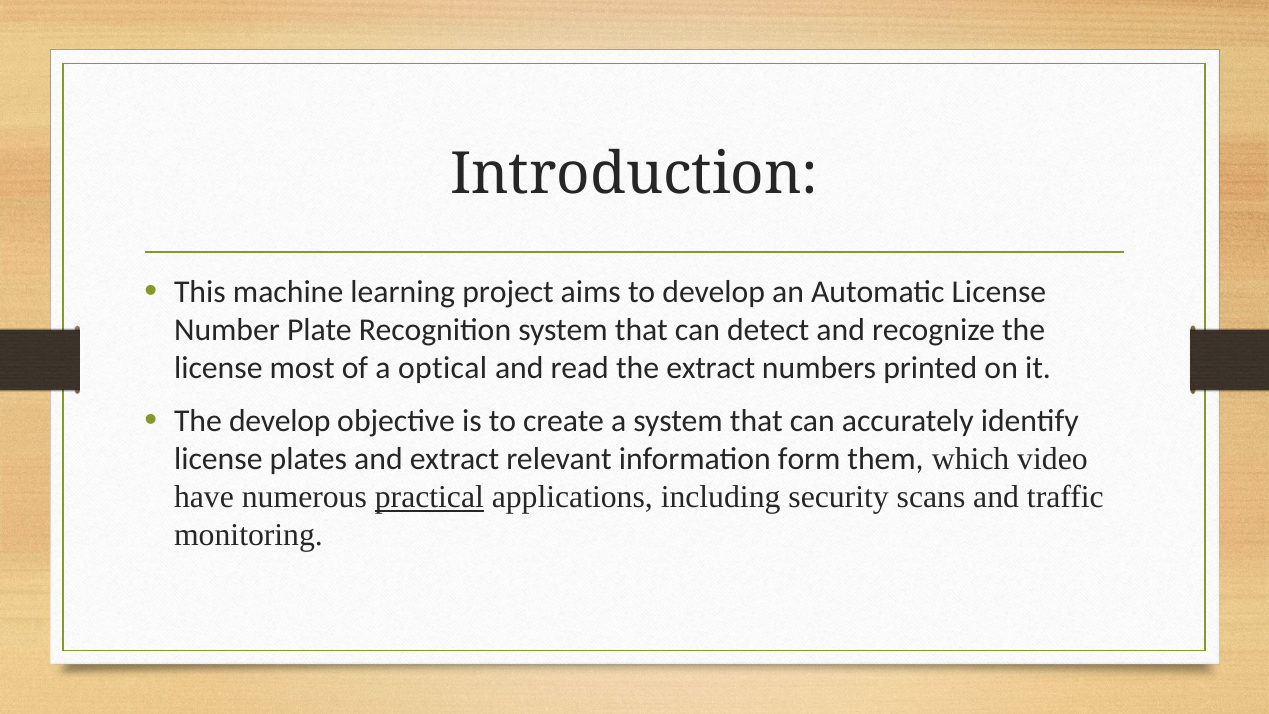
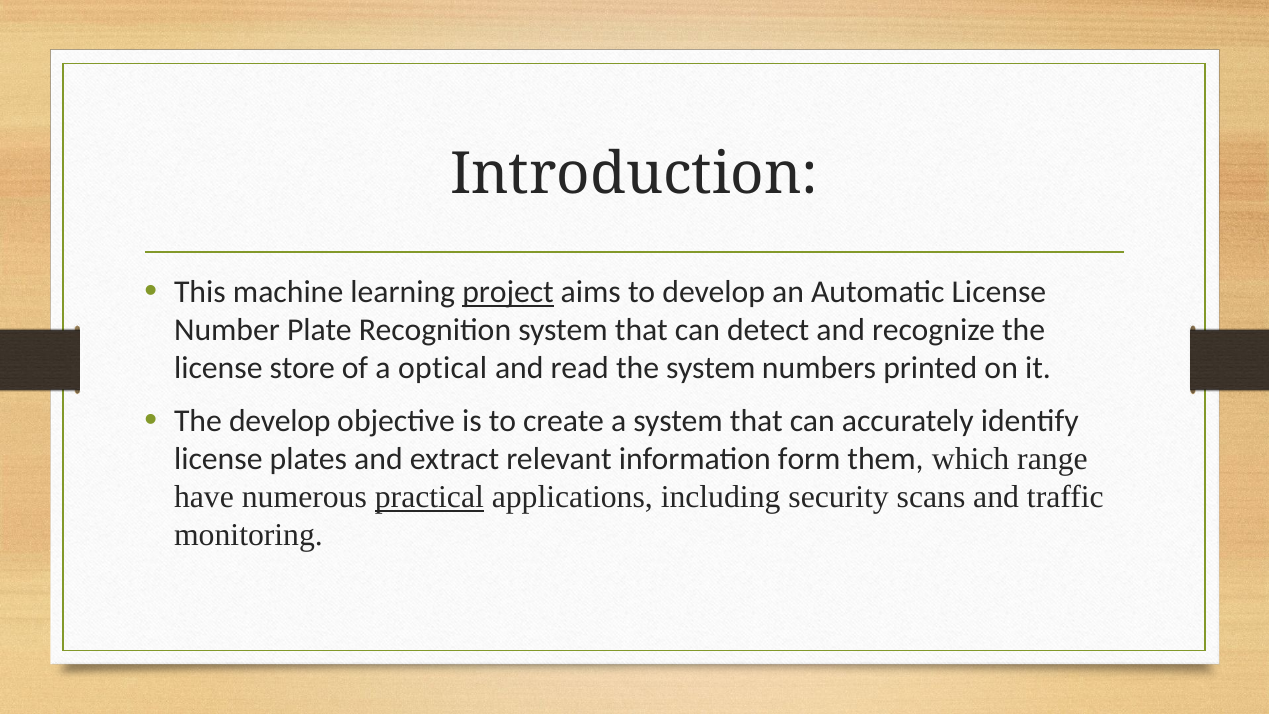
project underline: none -> present (508, 292)
most: most -> store (302, 368)
the extract: extract -> system (711, 368)
video: video -> range (1052, 459)
